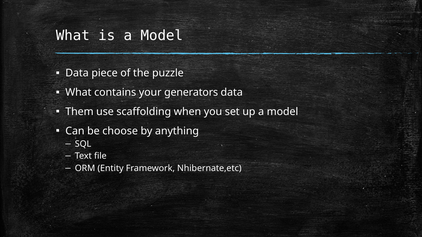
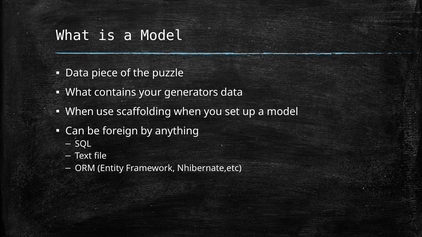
Them: Them -> When (80, 112)
choose: choose -> foreign (120, 131)
